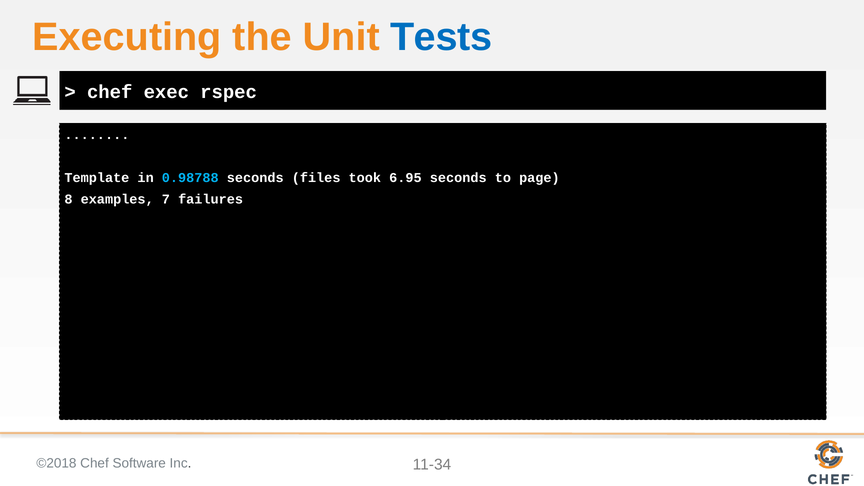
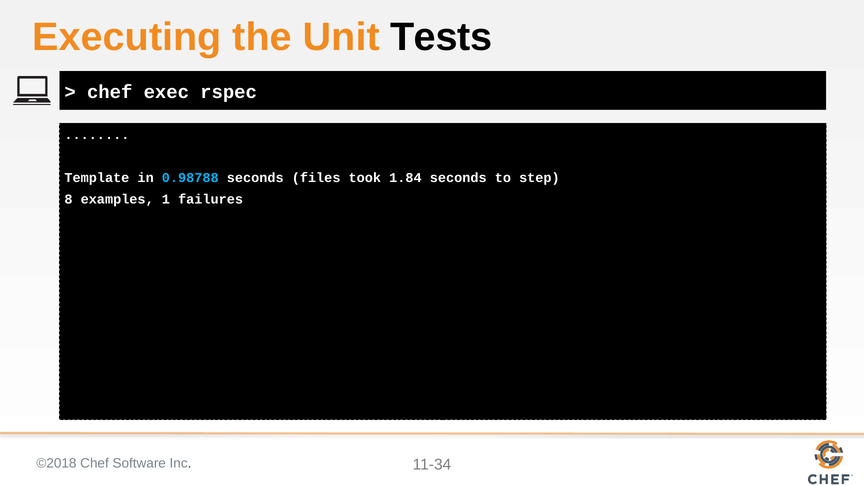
Tests colour: blue -> black (441, 37)
6.95: 6.95 -> 1.84 (405, 178)
page: page -> step (539, 178)
7: 7 -> 1 (166, 199)
